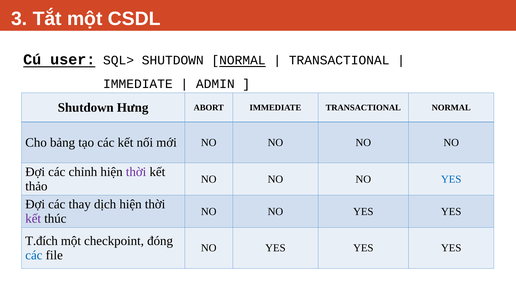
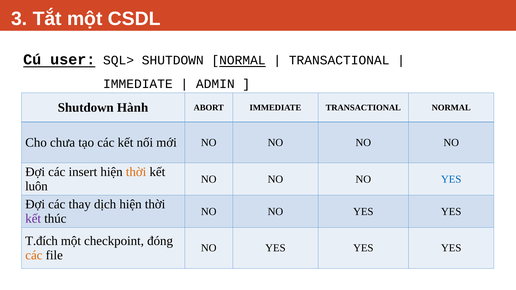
Hưng: Hưng -> Hành (133, 108)
bảng: bảng -> chưa (63, 143)
chỉnh: chỉnh -> insert (83, 172)
thời colour: purple -> orange (136, 172)
thảo: thảo -> luôn (36, 186)
các colour: blue -> orange (34, 255)
